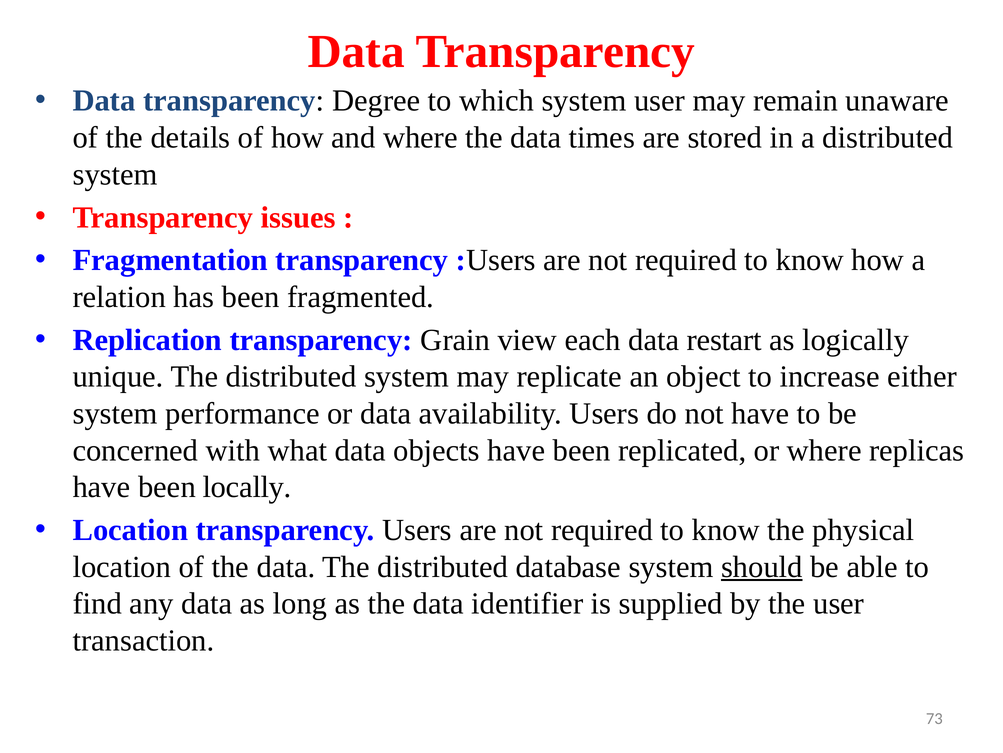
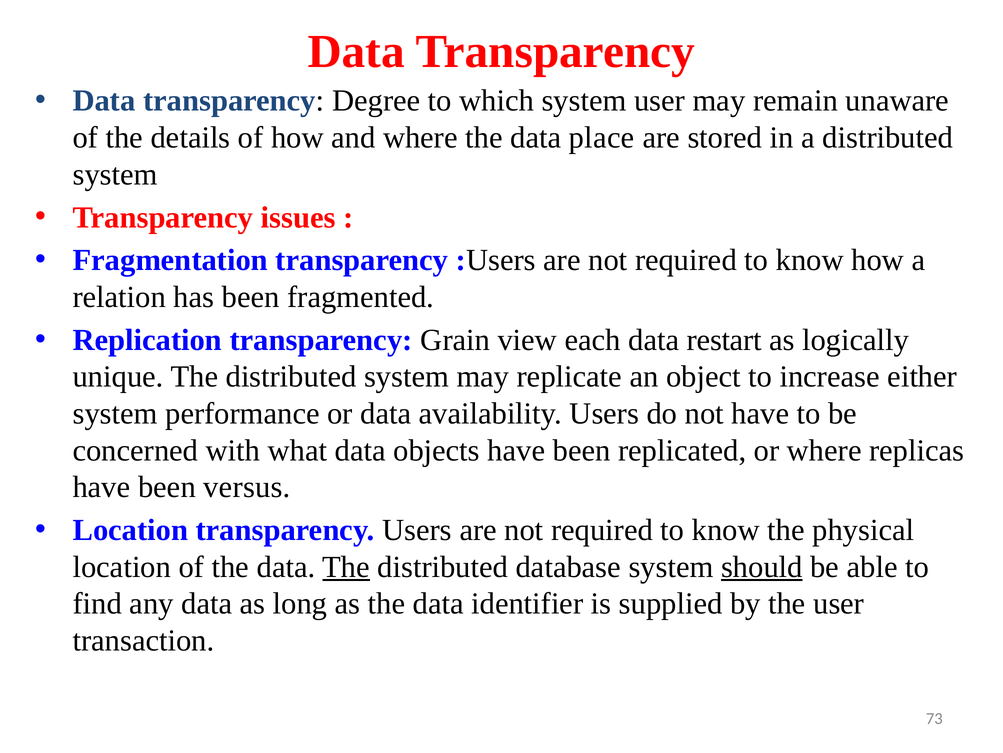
times: times -> place (602, 138)
locally: locally -> versus (247, 487)
The underline: none -> present (346, 566)
